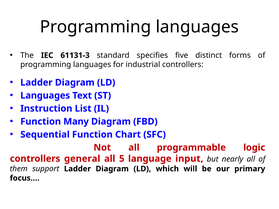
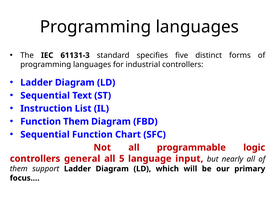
Languages: Languages -> Sequential (45, 96)
Function Many: Many -> Them (76, 122)
